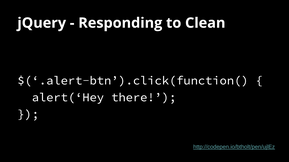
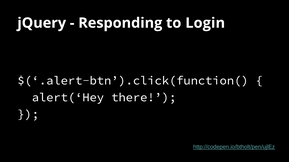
Clean: Clean -> Login (205, 23)
